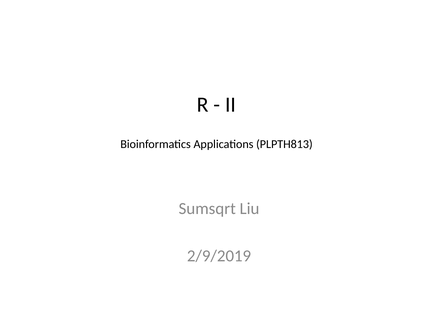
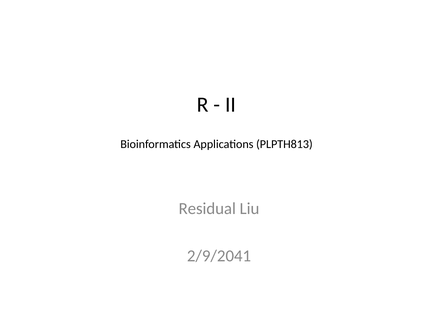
Sumsqrt: Sumsqrt -> Residual (207, 209)
2/9/2019: 2/9/2019 -> 2/9/2041 (219, 256)
